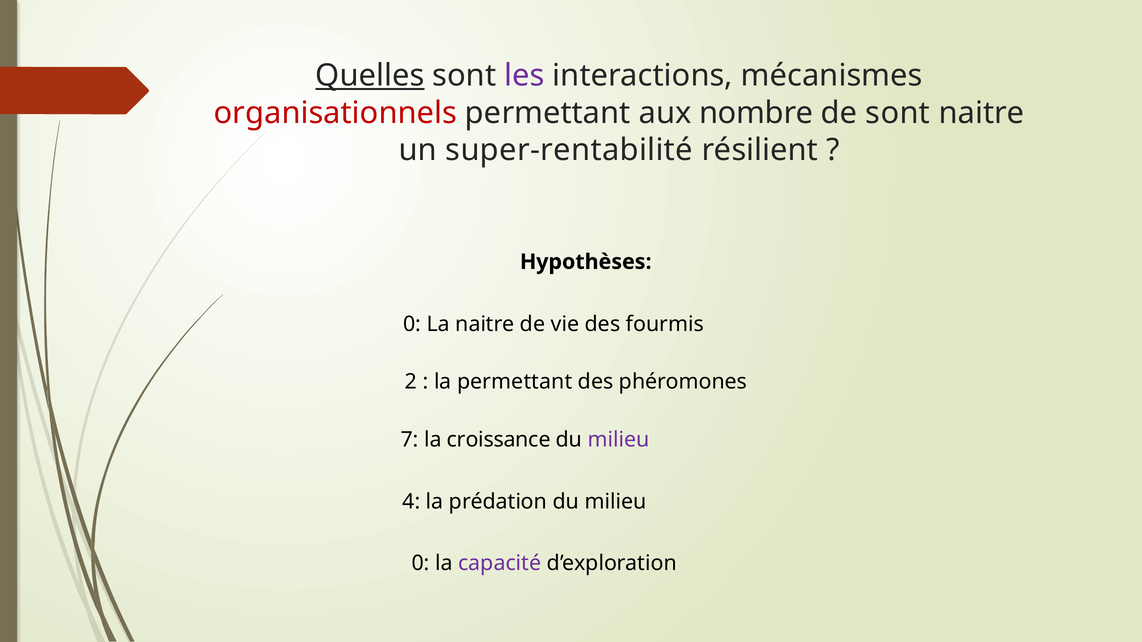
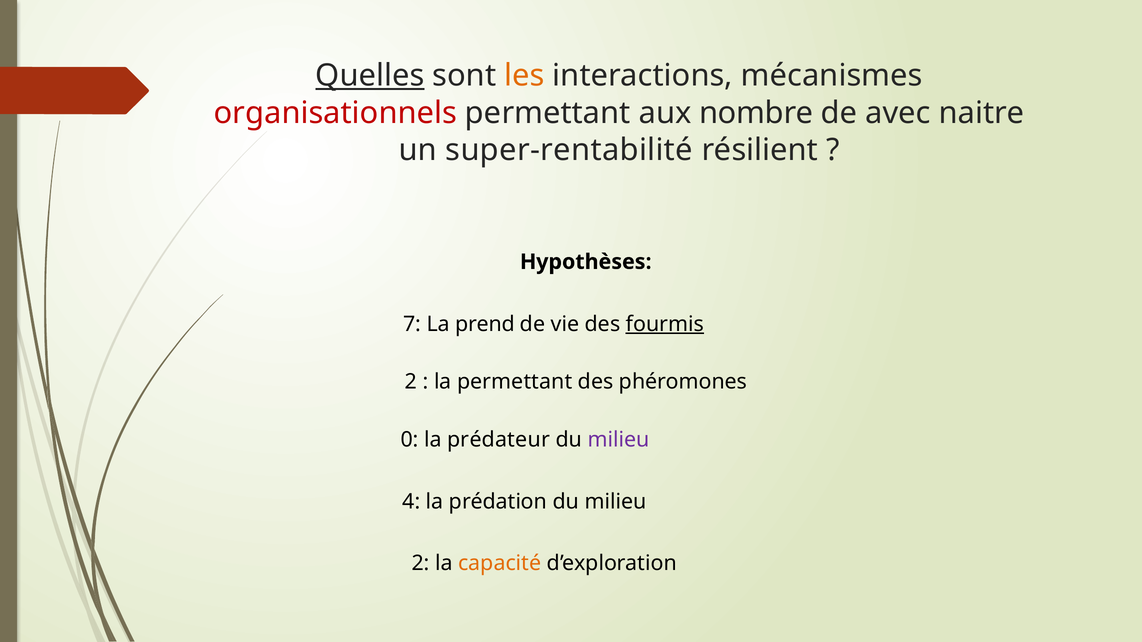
les colour: purple -> orange (524, 76)
de sont: sont -> avec (898, 113)
0: 0 -> 7 (412, 324)
La naitre: naitre -> prend (485, 324)
fourmis underline: none -> present (665, 324)
7: 7 -> 0 (410, 440)
croissance: croissance -> prédateur (499, 440)
0: 0 -> 2 (421, 564)
capacité colour: purple -> orange (500, 564)
